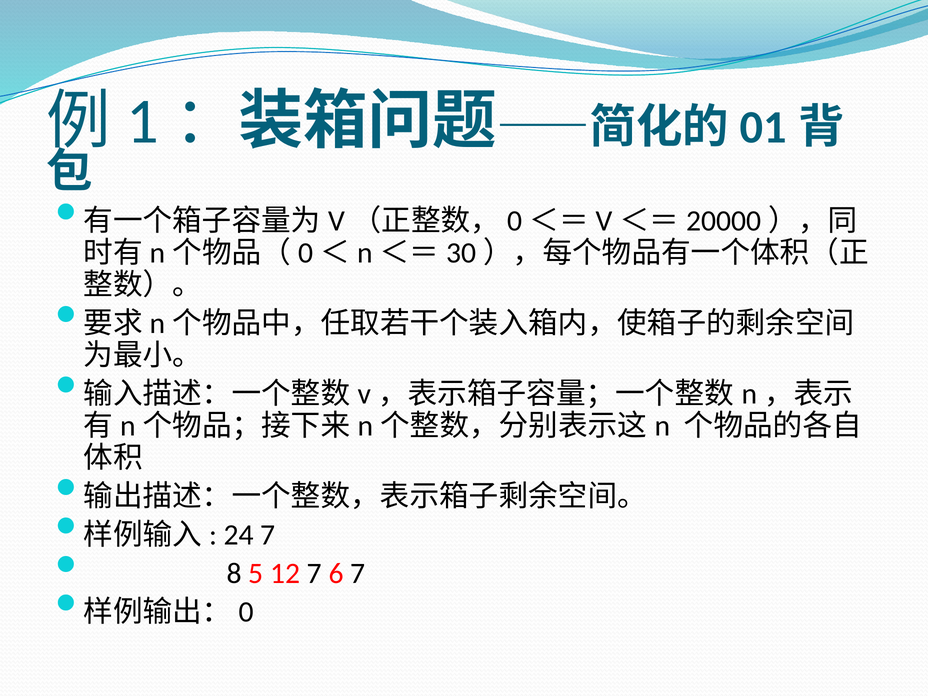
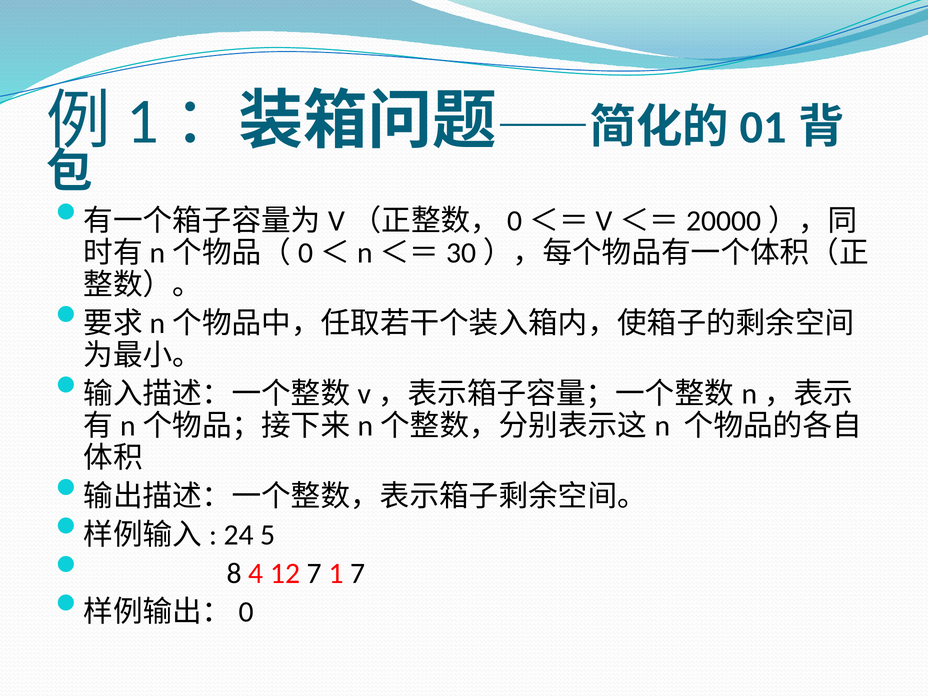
24 7: 7 -> 5 (268, 535)
5: 5 -> 4 (256, 573)
6: 6 -> 1 (336, 573)
